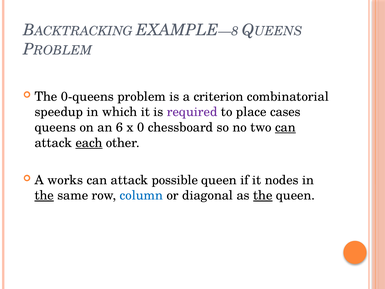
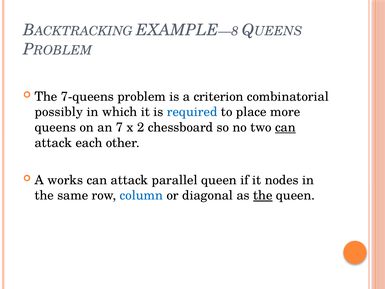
0-queens: 0-queens -> 7-queens (87, 96)
speedup: speedup -> possibly (59, 112)
required colour: purple -> blue (192, 112)
cases: cases -> more (285, 112)
an 6: 6 -> 7 (119, 127)
0: 0 -> 2 (141, 127)
each underline: present -> none (89, 143)
possible: possible -> parallel (175, 180)
the underline: present -> none (44, 195)
